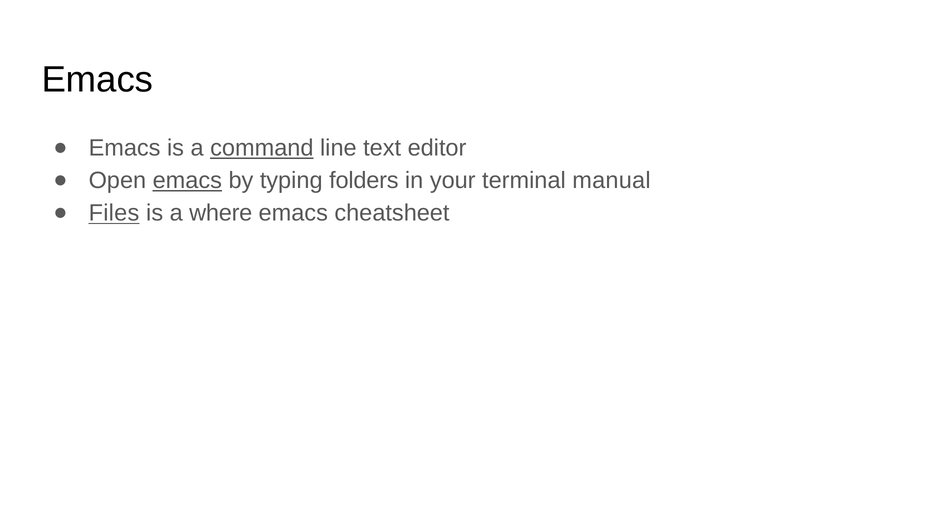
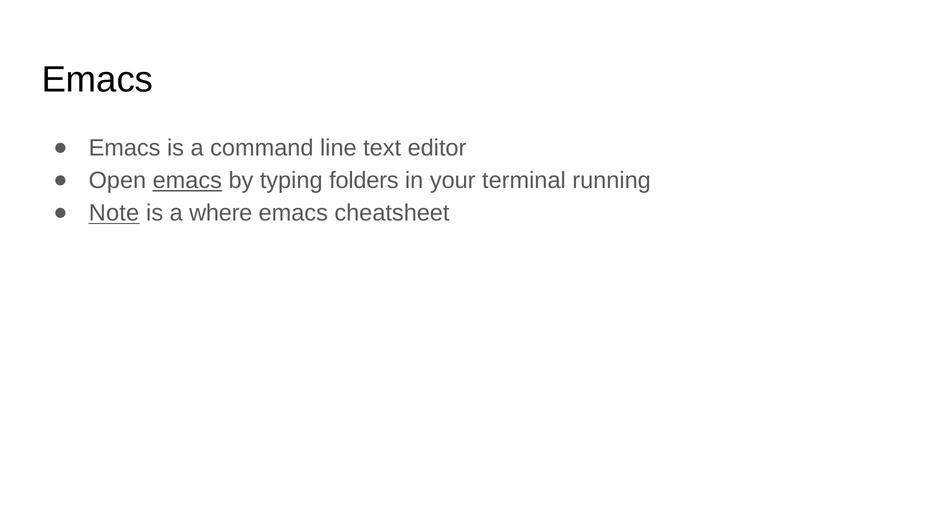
command underline: present -> none (262, 148)
manual: manual -> running (612, 181)
Files: Files -> Note (114, 213)
